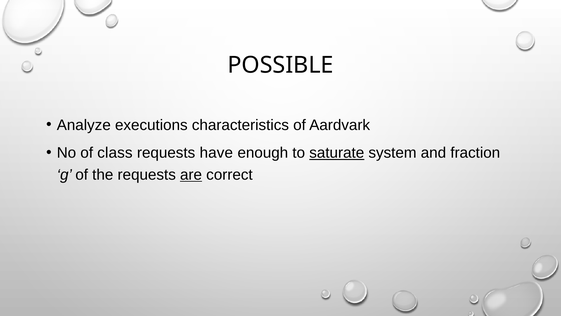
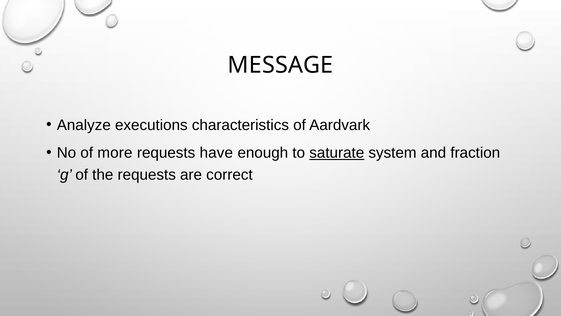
POSSIBLE: POSSIBLE -> MESSAGE (280, 65)
class: class -> more (115, 153)
are underline: present -> none (191, 175)
